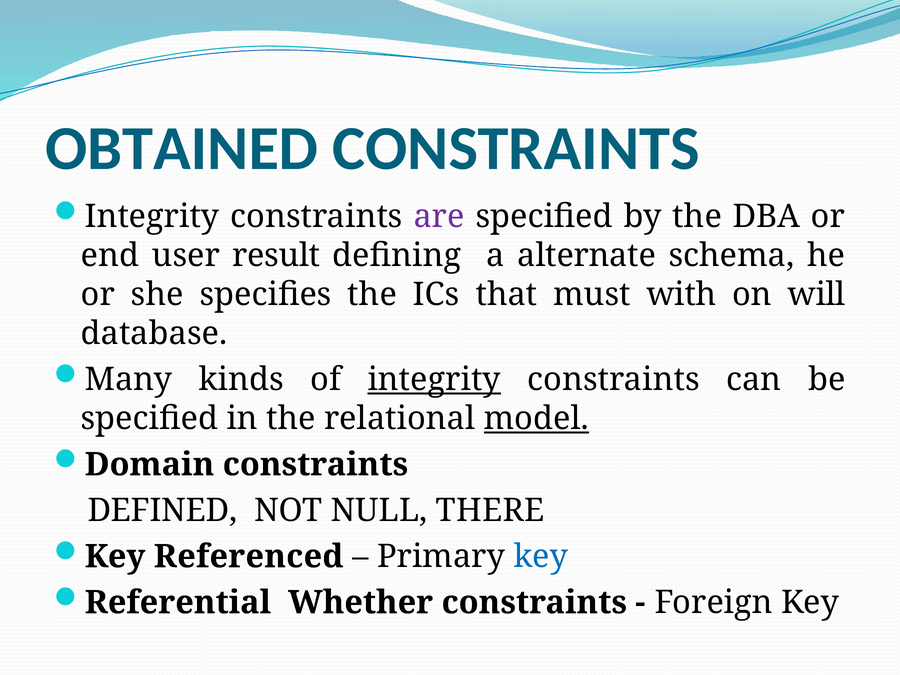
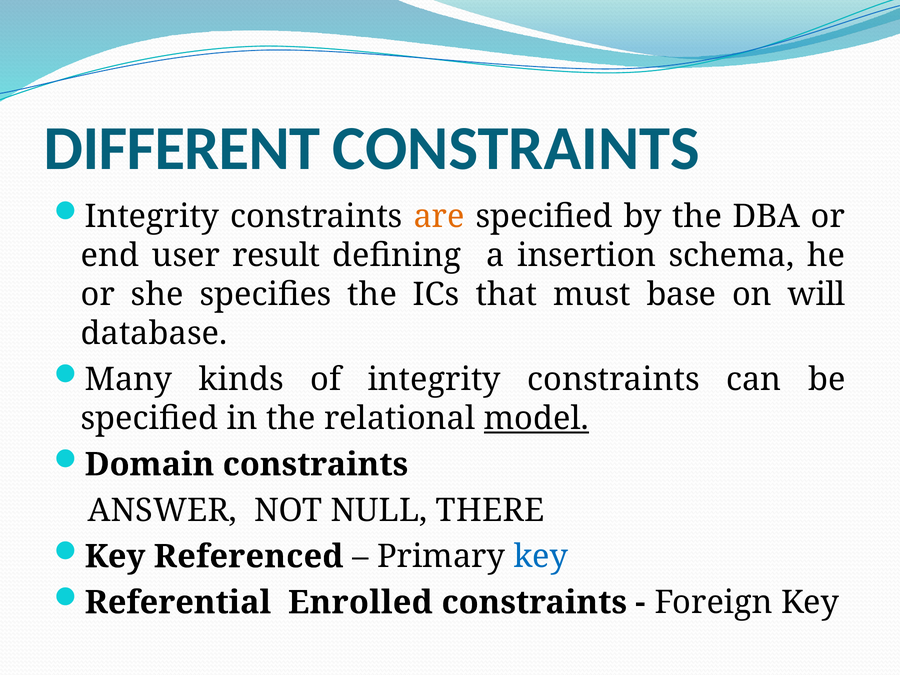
OBTAINED: OBTAINED -> DIFFERENT (182, 149)
are colour: purple -> orange (439, 217)
alternate: alternate -> insertion (587, 256)
with: with -> base (682, 295)
integrity underline: present -> none (434, 380)
DEFINED: DEFINED -> ANSWER (162, 511)
Whether: Whether -> Enrolled (360, 603)
